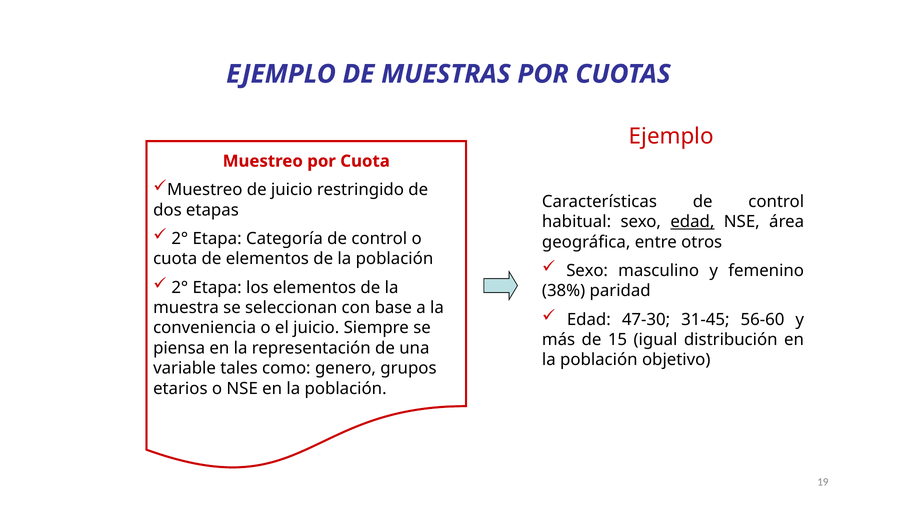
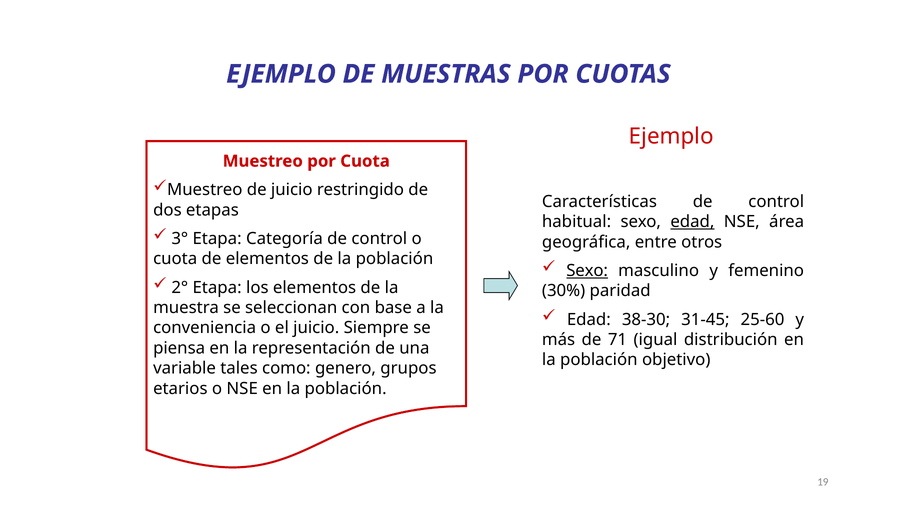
2°: 2° -> 3° (180, 238)
Sexo underline: none -> present (587, 270)
38%: 38% -> 30% (564, 291)
47-30: 47-30 -> 38-30 (646, 319)
56-60: 56-60 -> 25-60 (763, 319)
15: 15 -> 71 (618, 339)
